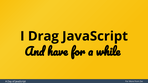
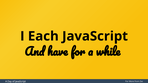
Drag: Drag -> Each (43, 36)
